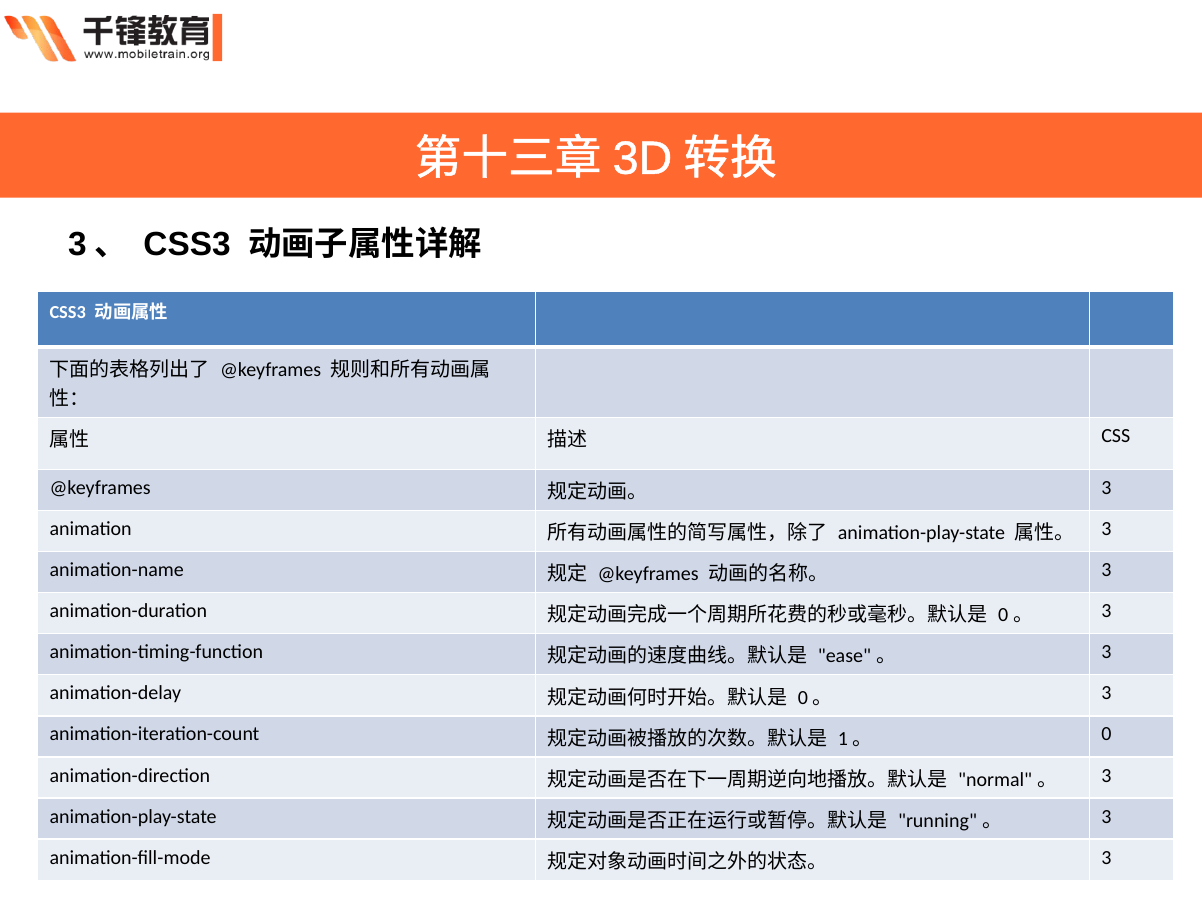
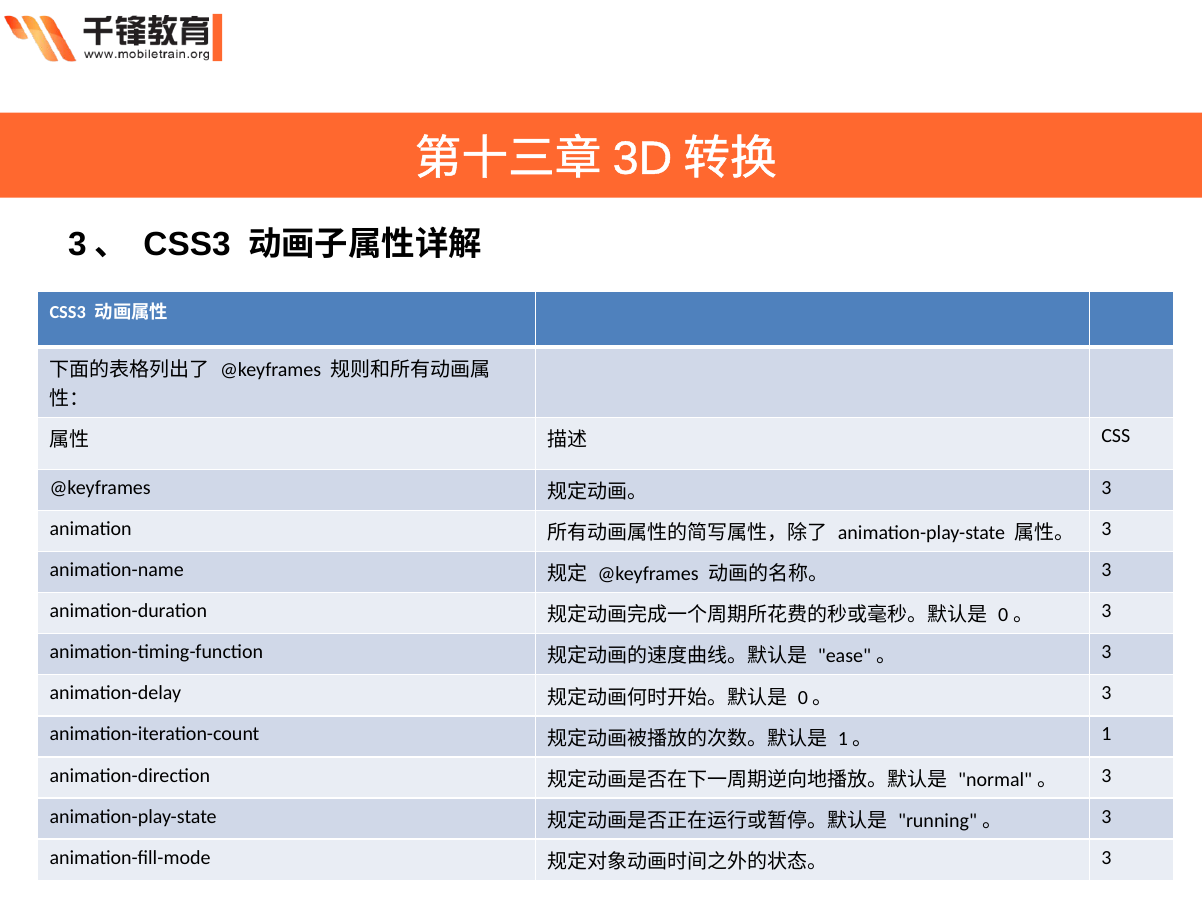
0: 0 -> 1 (1106, 735)
